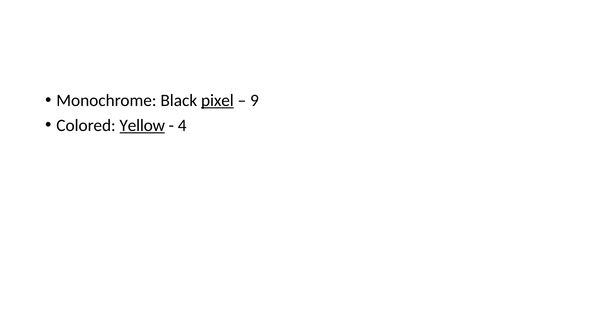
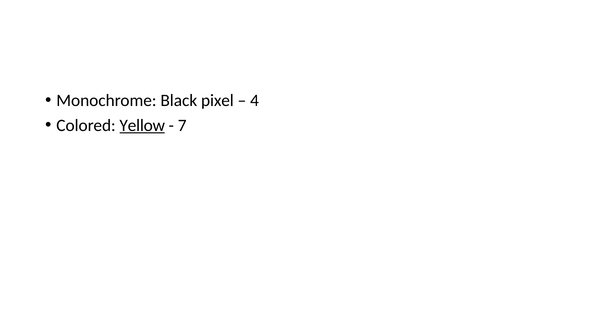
pixel underline: present -> none (217, 100)
9: 9 -> 4 (254, 100)
4: 4 -> 7 (182, 125)
